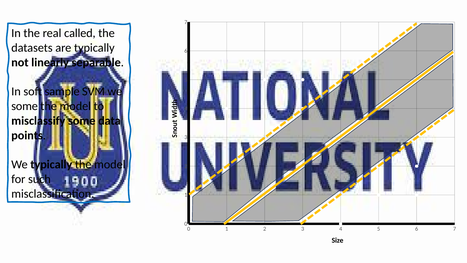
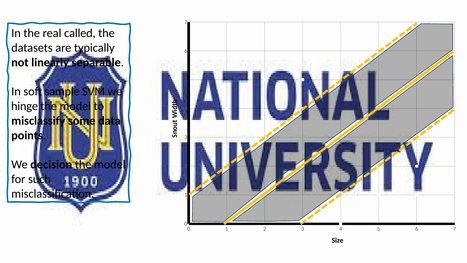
some: some -> hinge (25, 106)
We typically: typically -> decision (51, 164)
